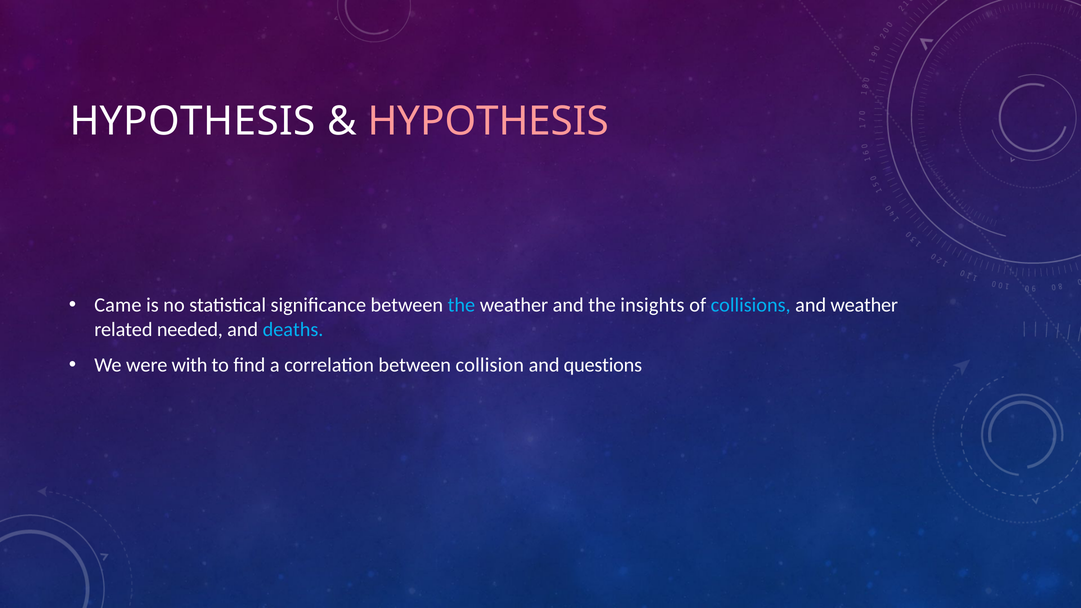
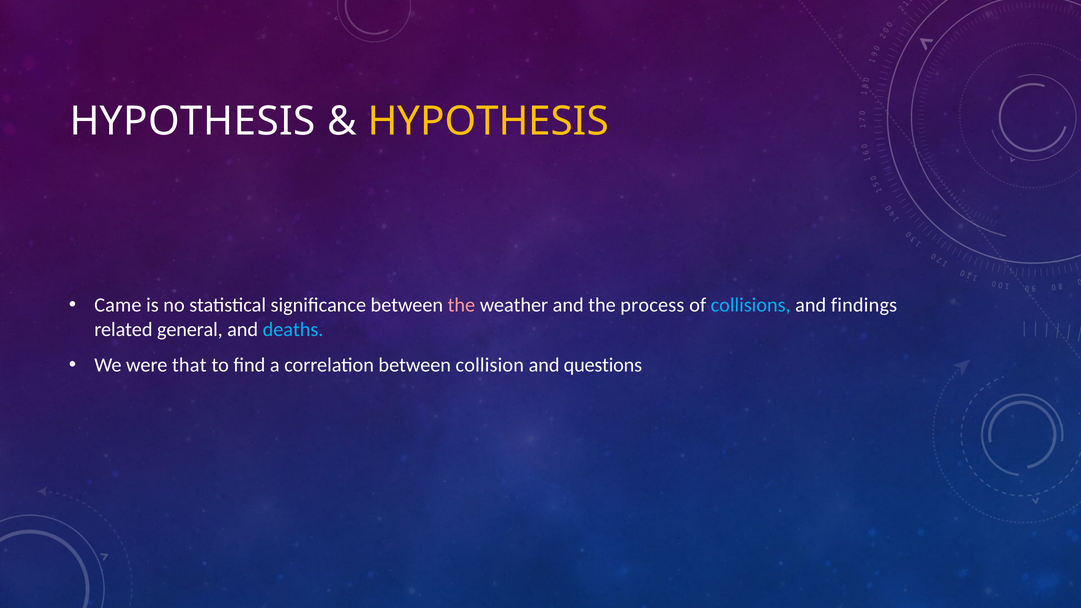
HYPOTHESIS colour: pink -> yellow (488, 121)
the colour: light blue -> pink (461, 305)
insights: insights -> process (652, 305)
and weather: weather -> findings (864, 305)
needed: needed -> general (190, 330)
with: with -> that (189, 365)
